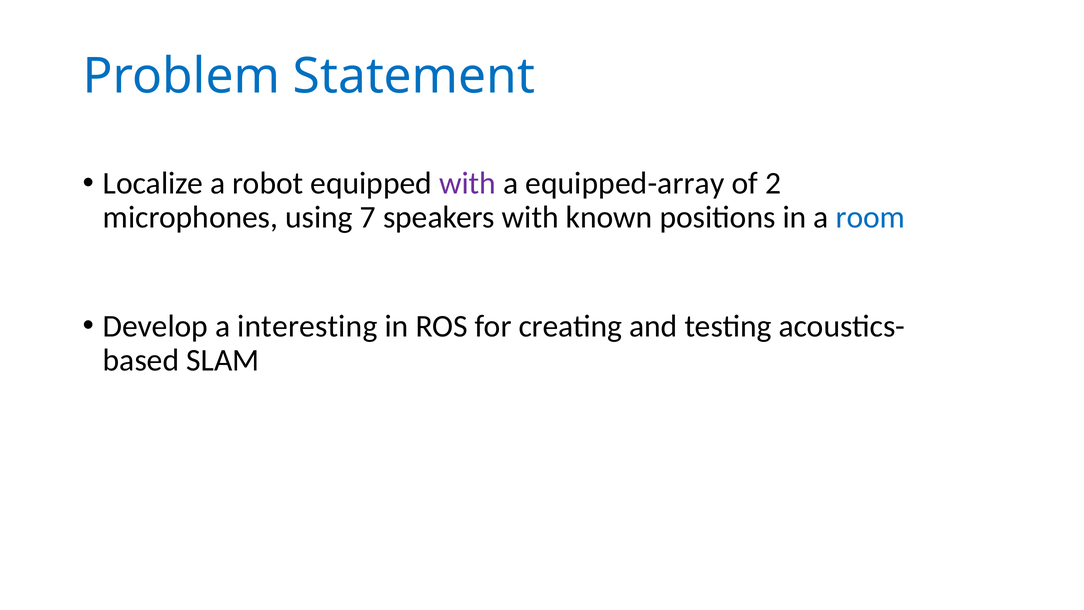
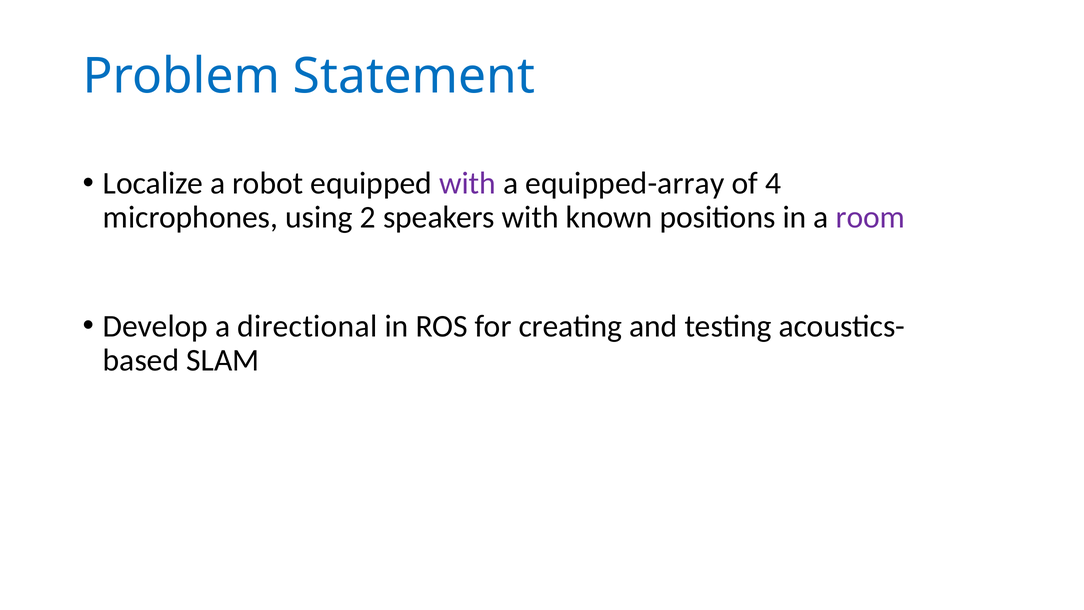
2: 2 -> 4 (773, 183)
7: 7 -> 2 (368, 217)
room colour: blue -> purple (870, 217)
interesting: interesting -> directional (307, 326)
